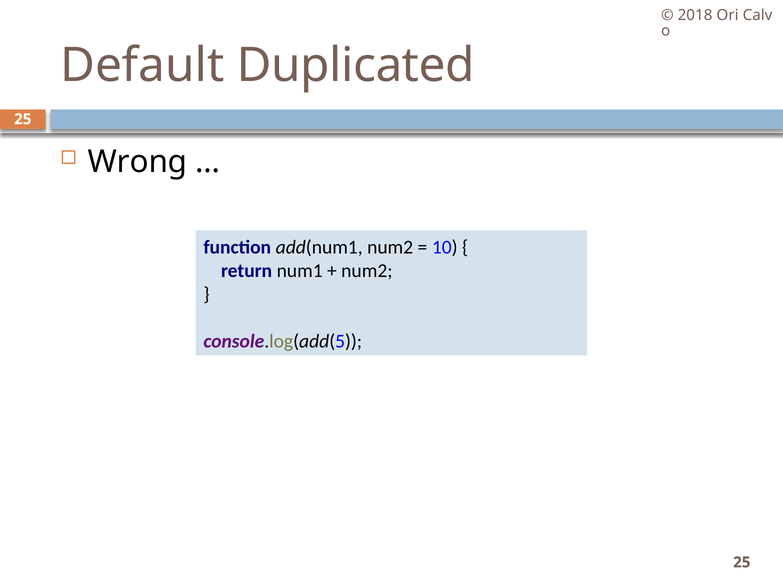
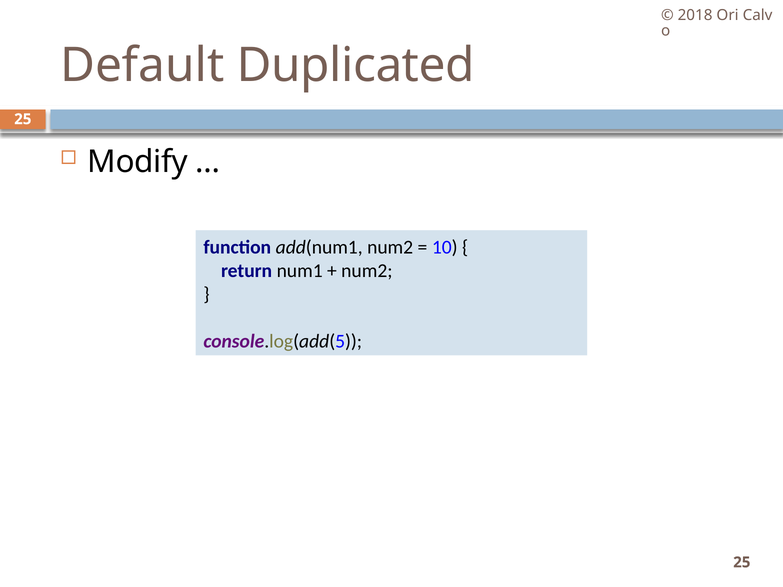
Wrong: Wrong -> Modify (138, 162)
